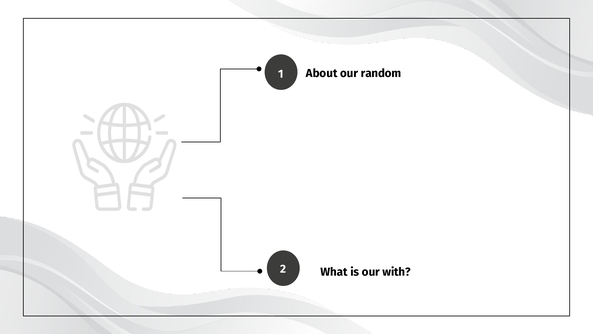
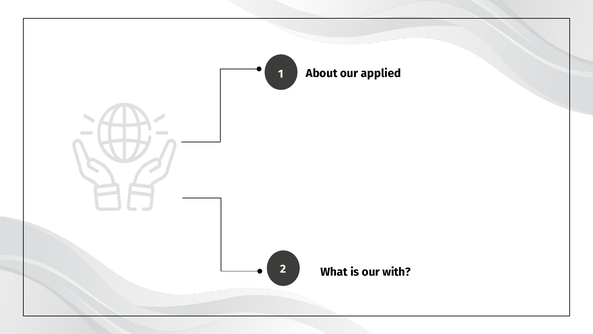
random: random -> applied (381, 73)
